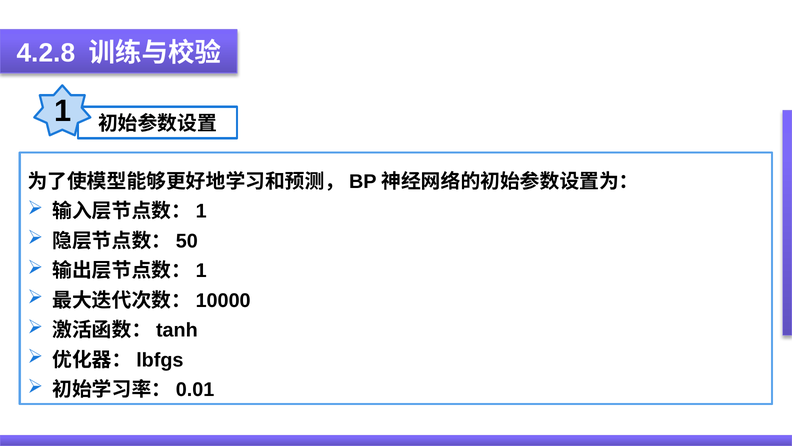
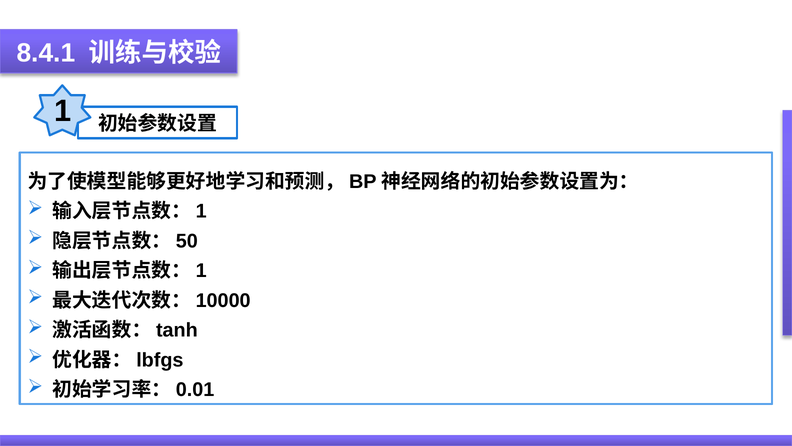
4.2.8: 4.2.8 -> 8.4.1 (46, 53)
